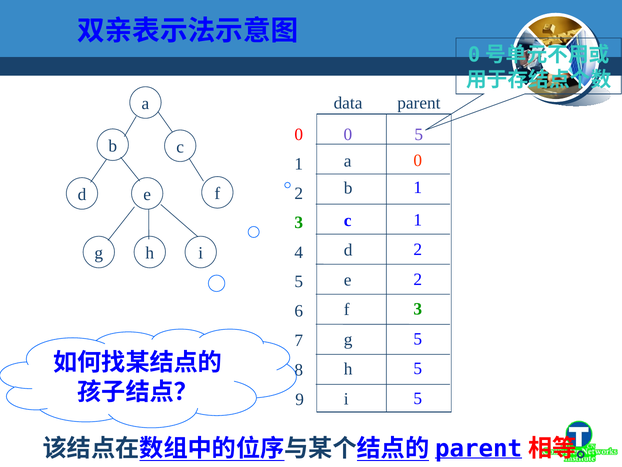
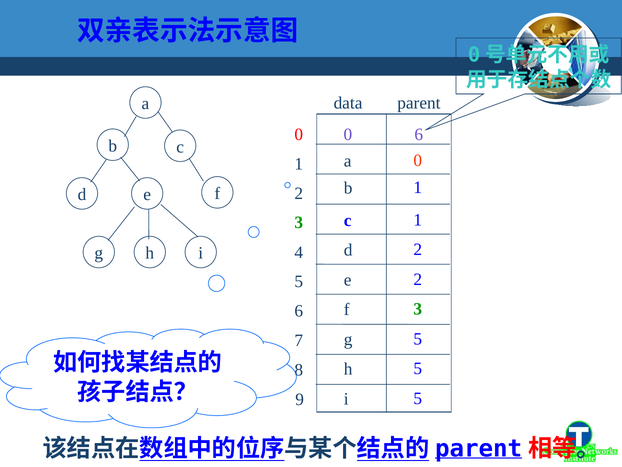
0 5: 5 -> 6 (419, 134)
